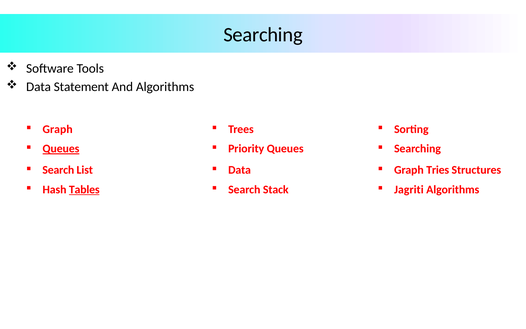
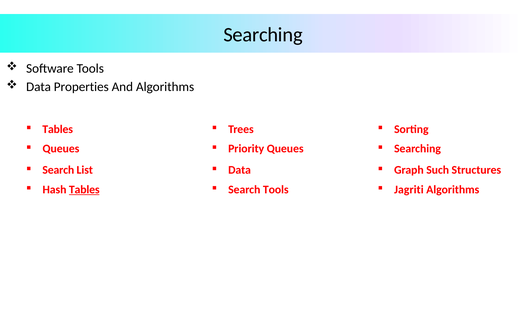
Statement: Statement -> Properties (81, 87)
Graph: Graph -> Tables (58, 129)
Queues underline: present -> none (61, 149)
Tries: Tries -> Such (438, 170)
Search Stack: Stack -> Tools (276, 190)
